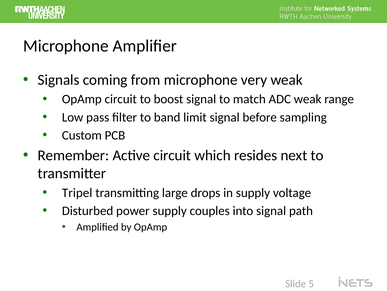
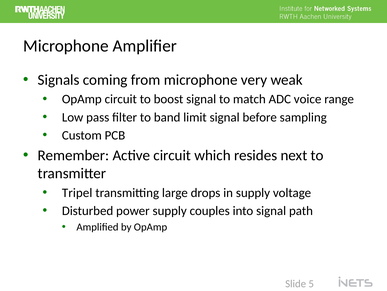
ADC weak: weak -> voice (308, 99)
